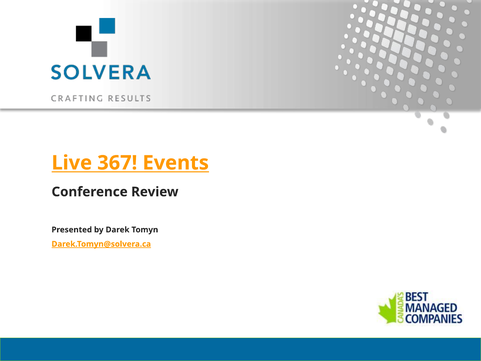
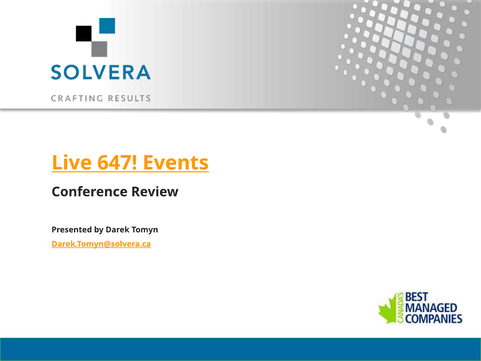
367: 367 -> 647 (117, 163)
